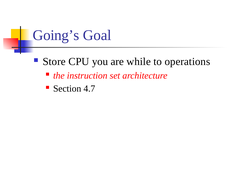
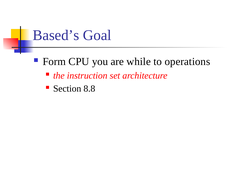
Going’s: Going’s -> Based’s (56, 35)
Store: Store -> Form (54, 62)
4.7: 4.7 -> 8.8 (89, 89)
